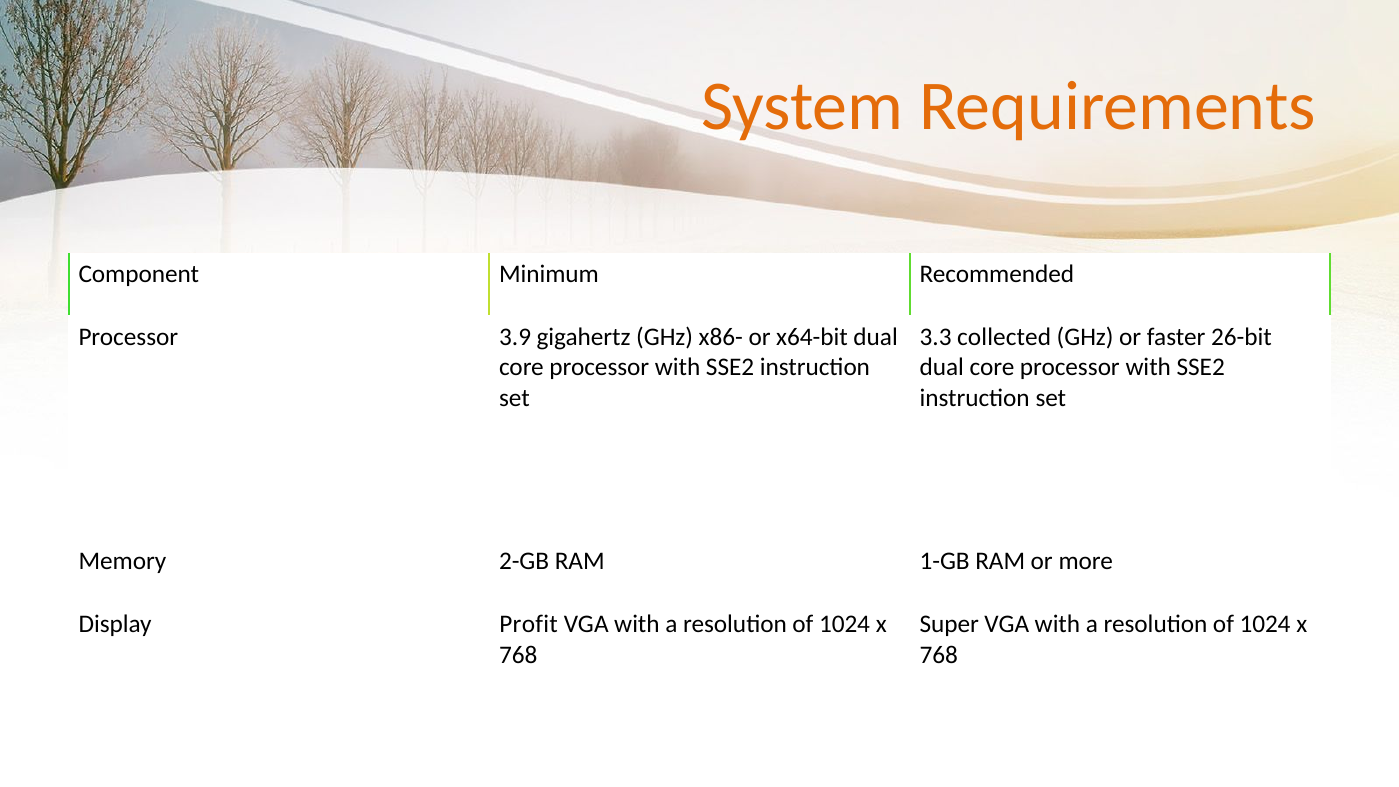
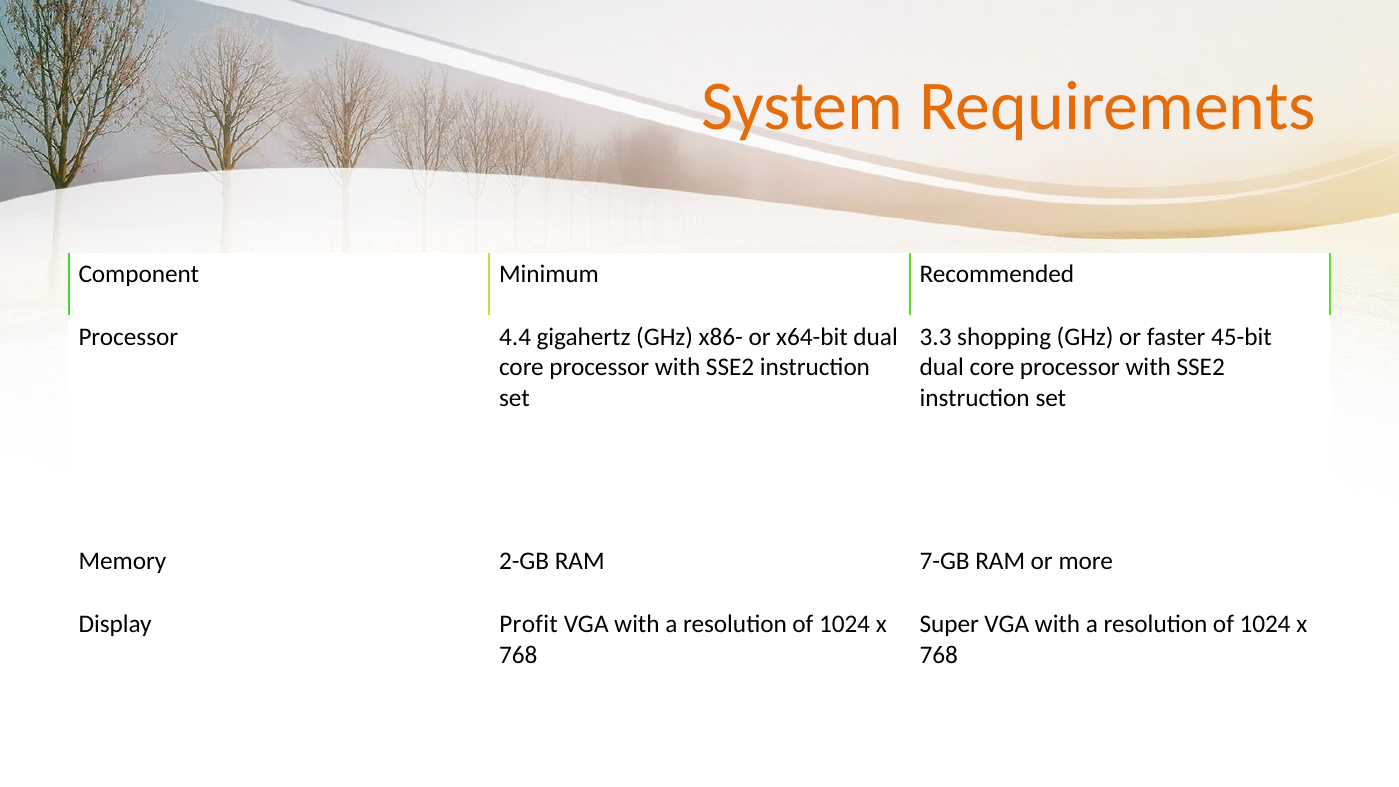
3.9: 3.9 -> 4.4 (515, 337)
collected: collected -> shopping (1004, 337)
26-bit: 26-bit -> 45-bit (1241, 337)
1-GB: 1-GB -> 7-GB (945, 561)
